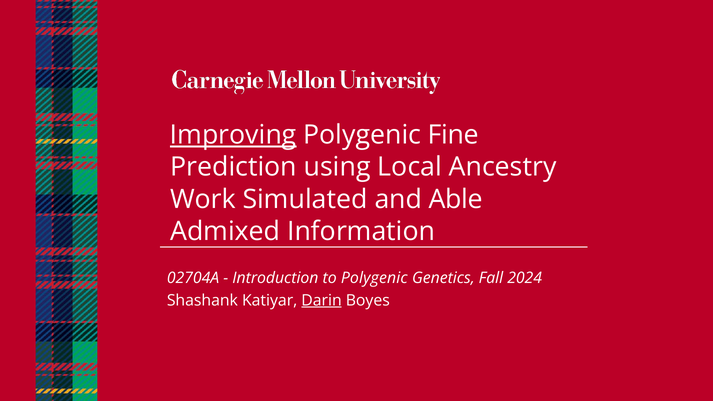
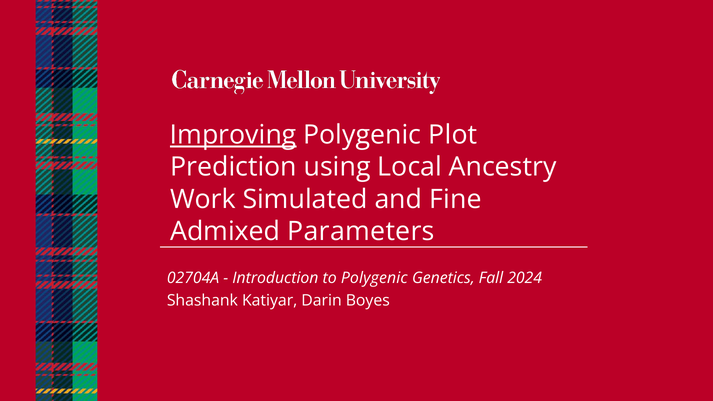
Fine: Fine -> Plot (453, 135)
Able: Able -> Fine (455, 199)
Information: Information -> Parameters (361, 231)
Darin underline: present -> none (322, 300)
